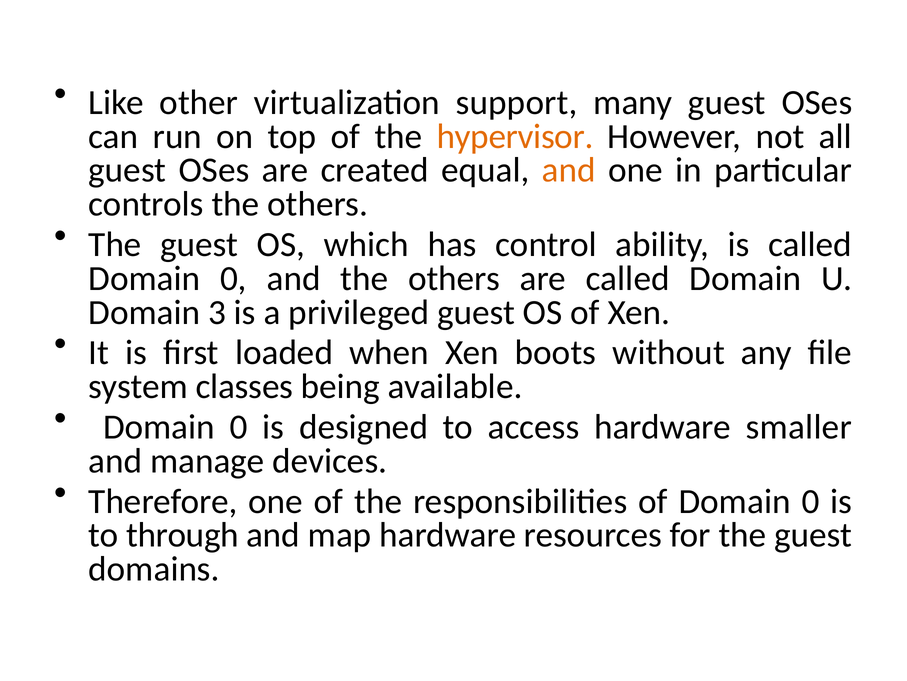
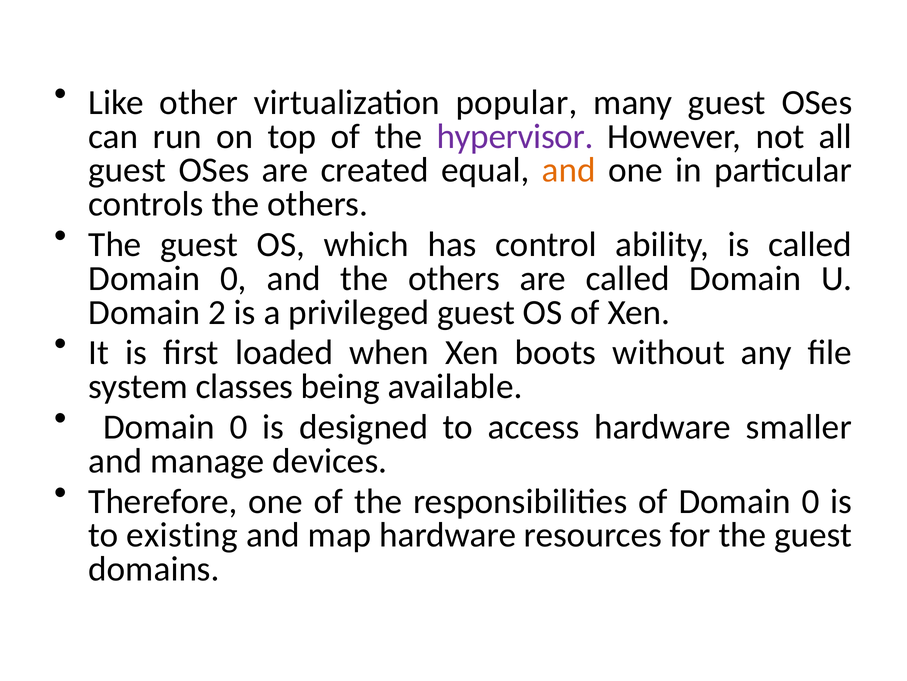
support: support -> popular (517, 102)
hypervisor colour: orange -> purple (515, 136)
3: 3 -> 2 (217, 312)
through: through -> existing (182, 535)
